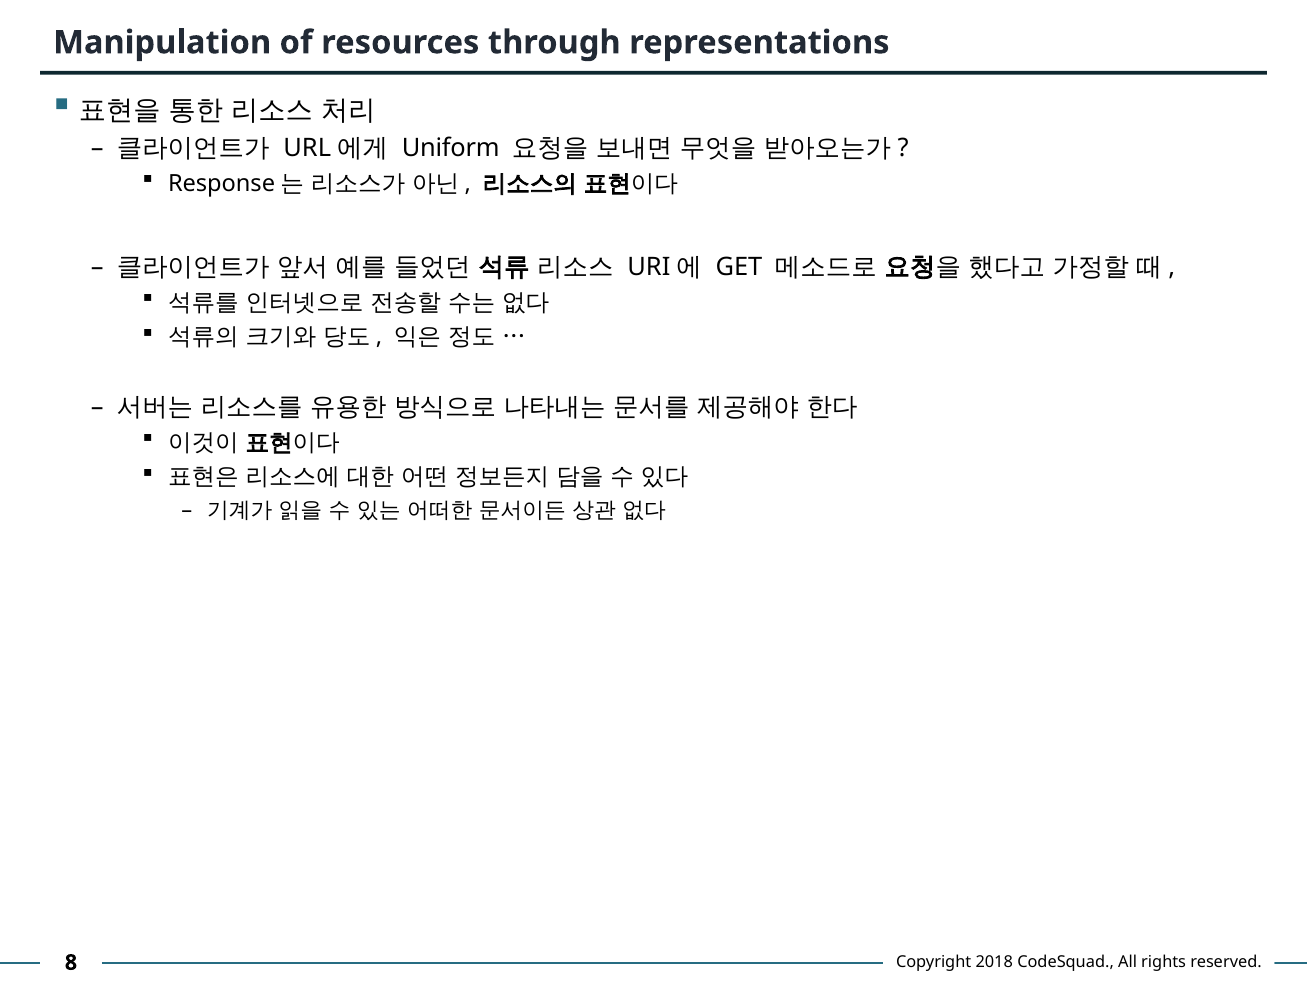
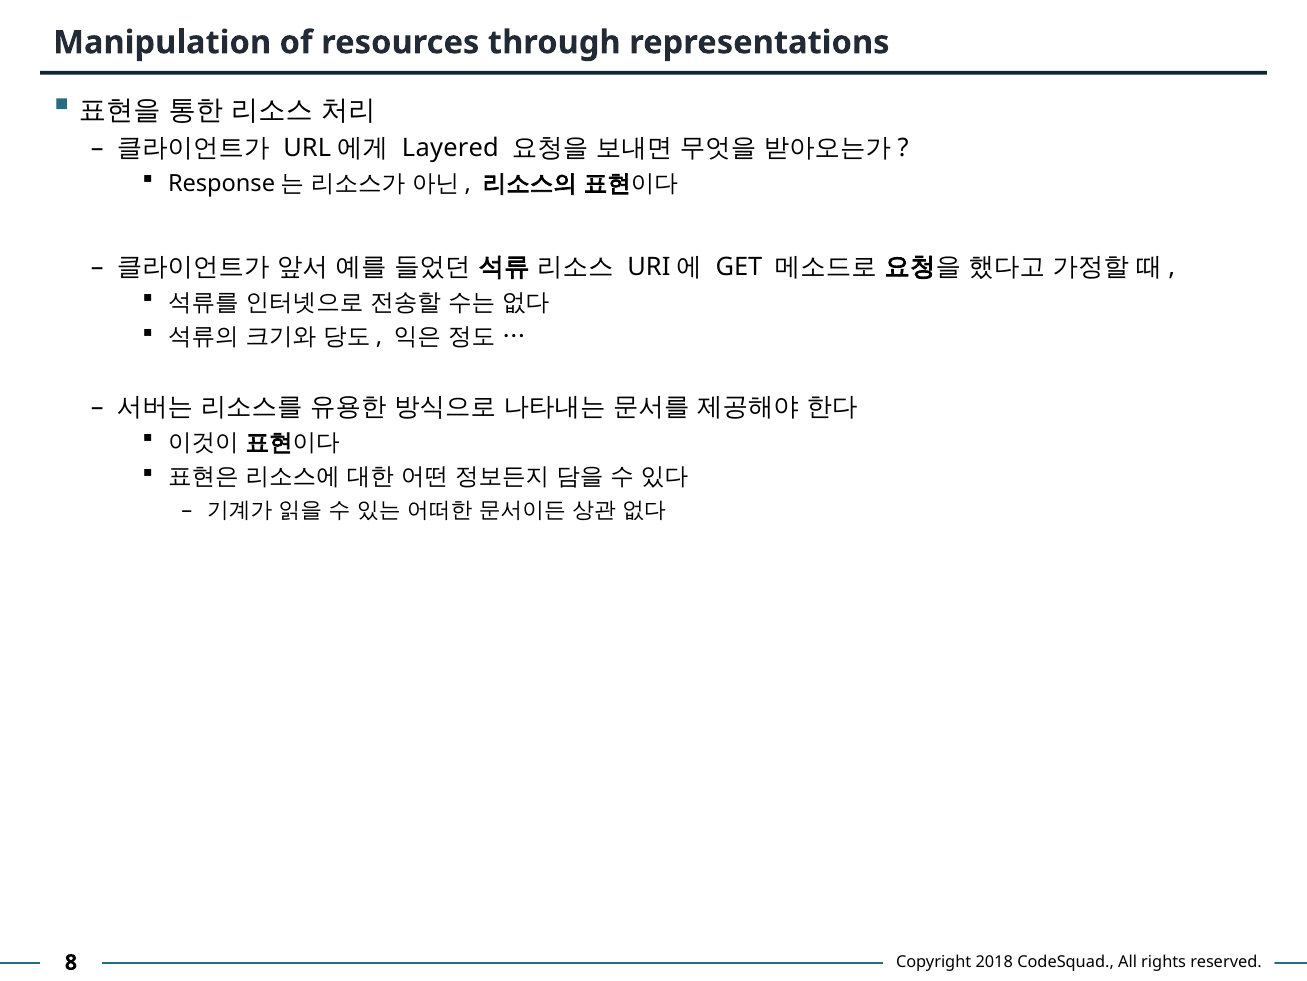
Uniform: Uniform -> Layered (450, 148)
